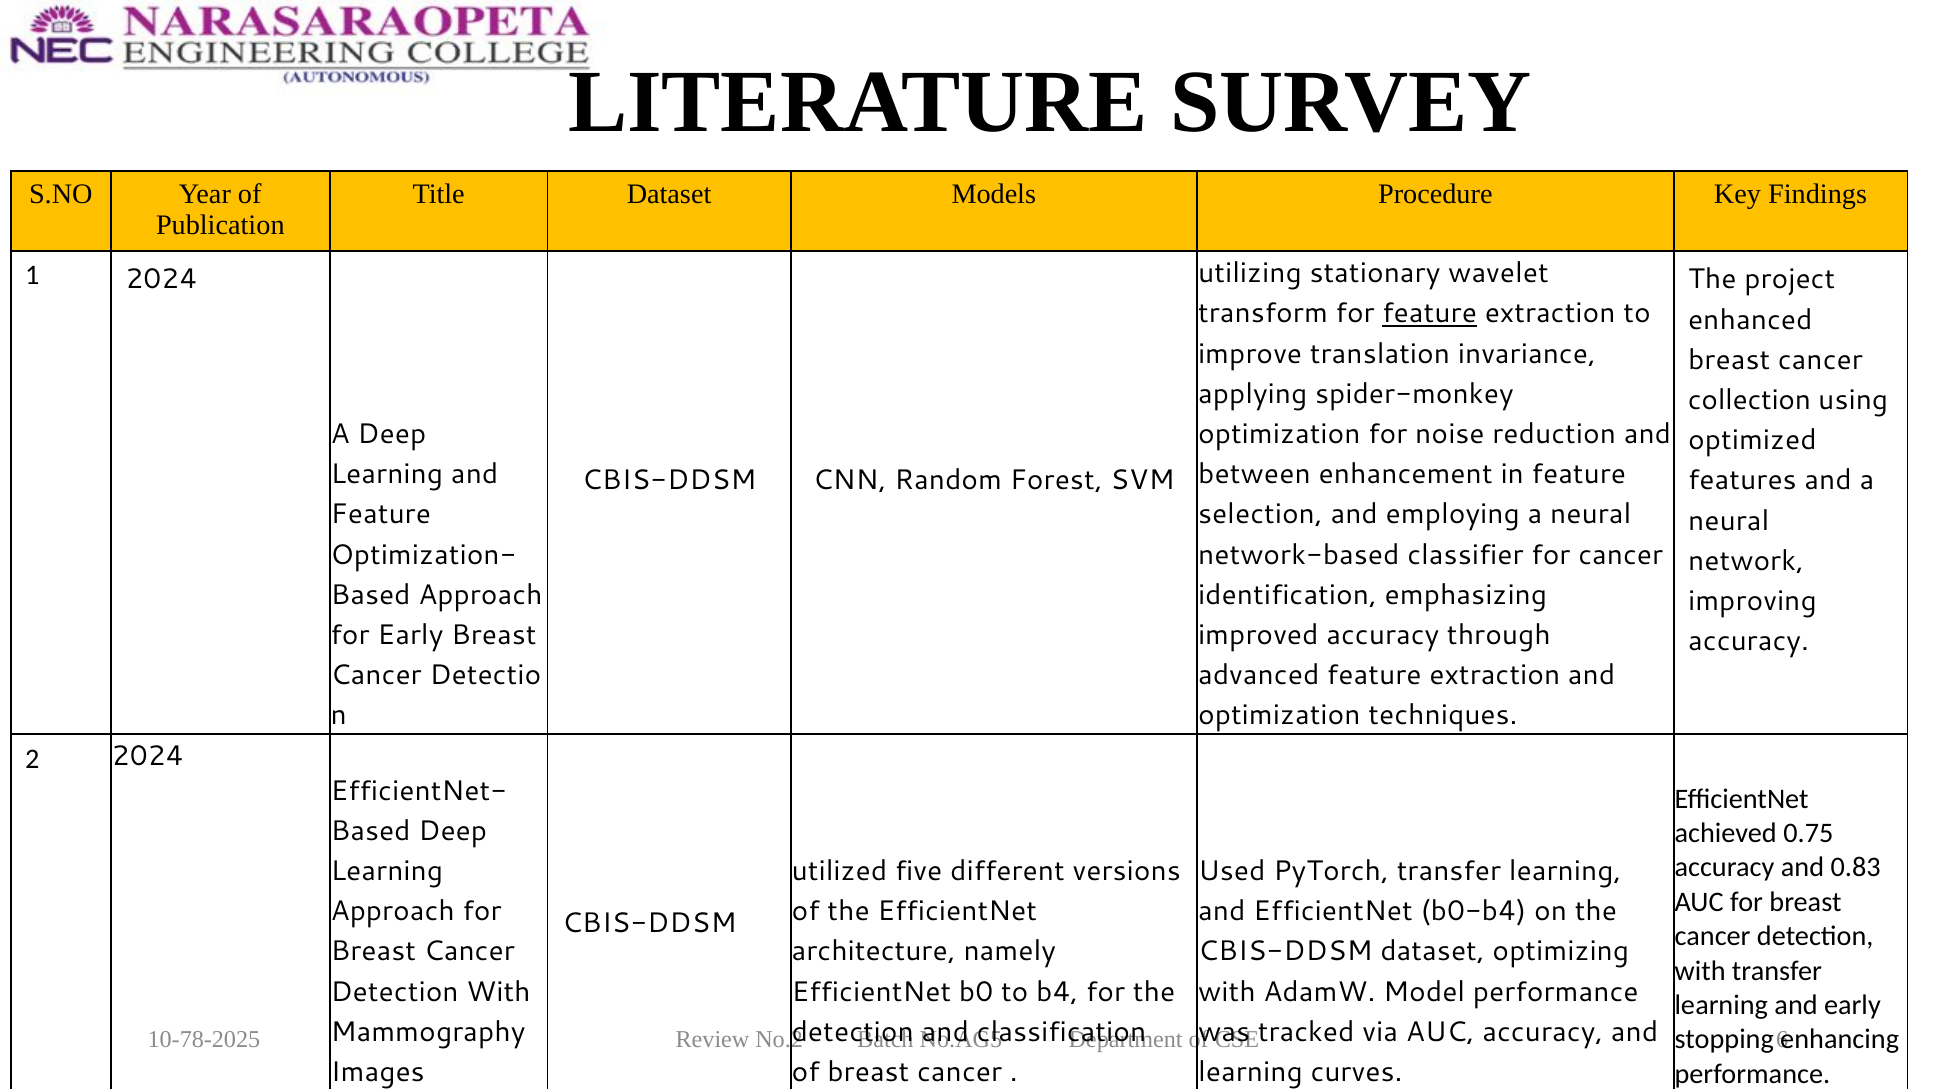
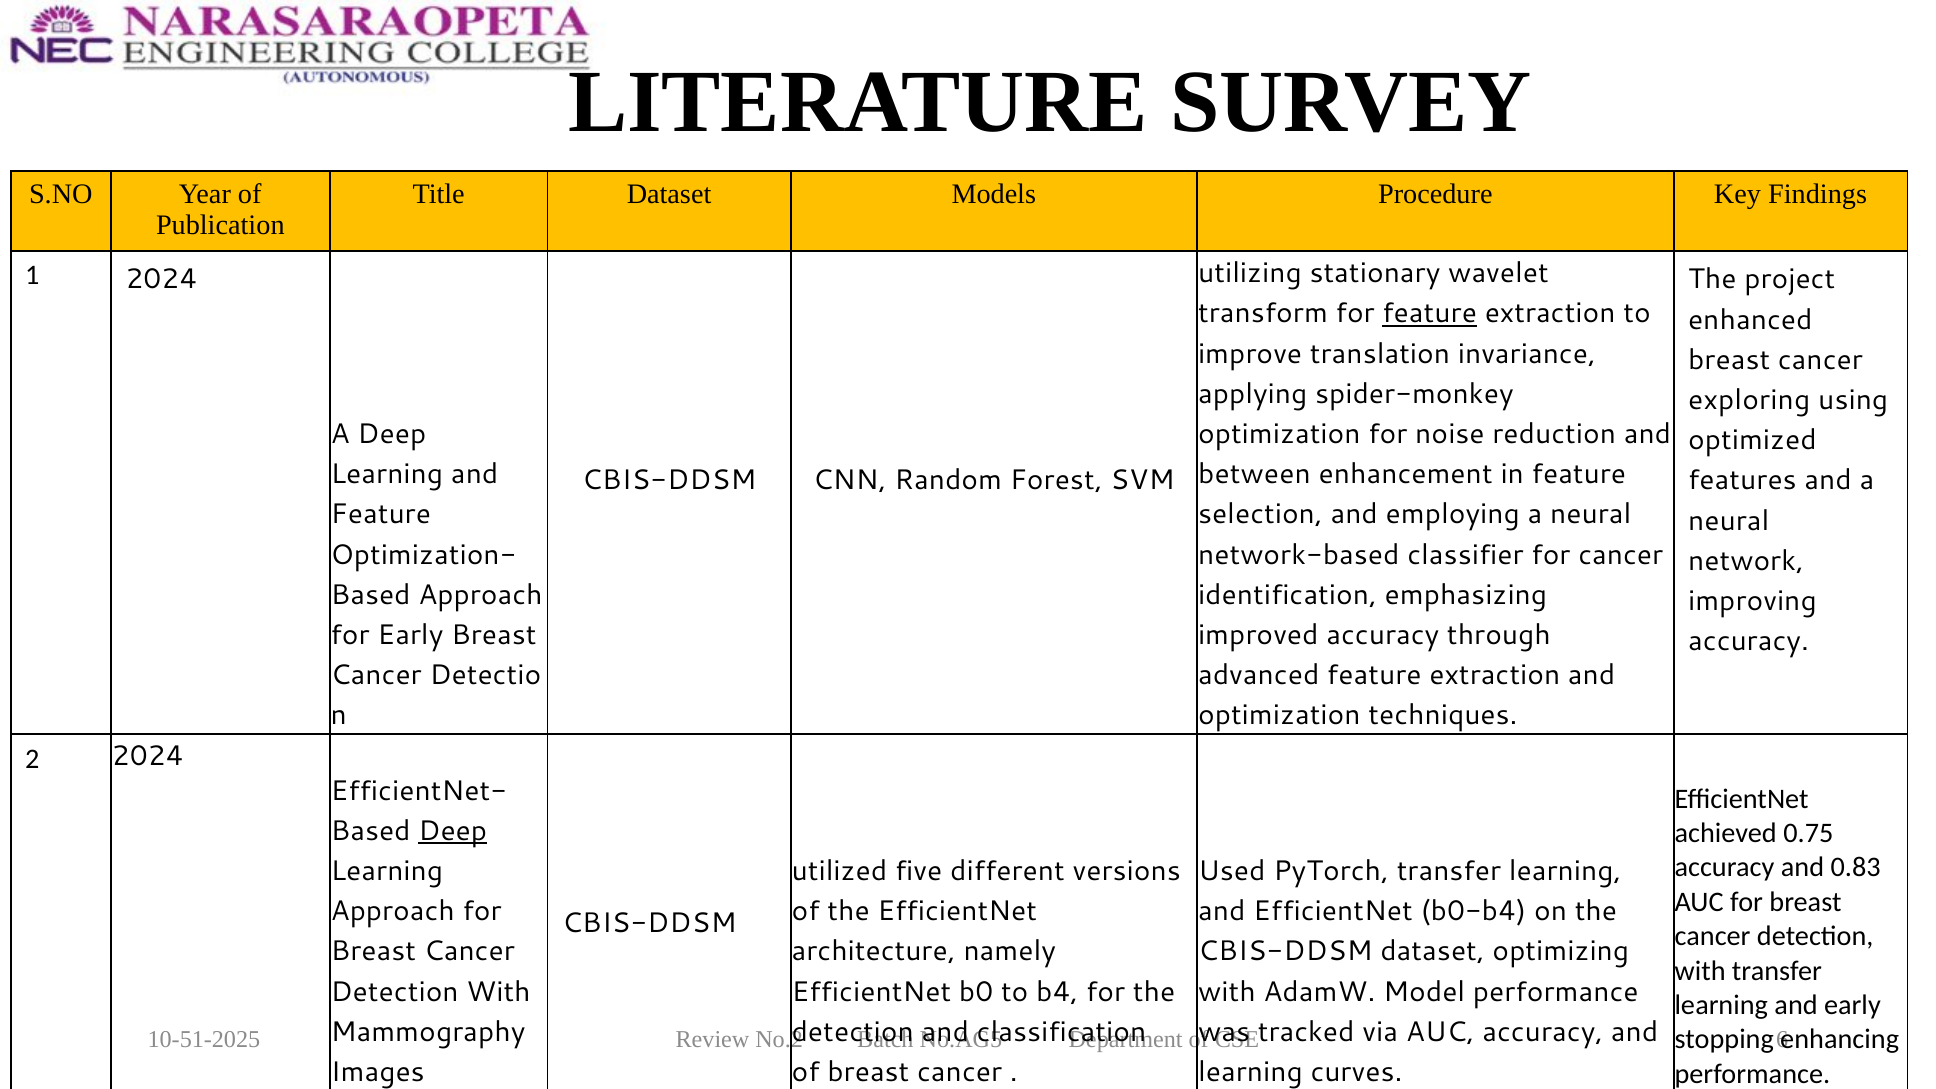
collection: collection -> exploring (1749, 400)
Deep underline: none -> present (453, 831)
10-78-2025: 10-78-2025 -> 10-51-2025 (204, 1040)
